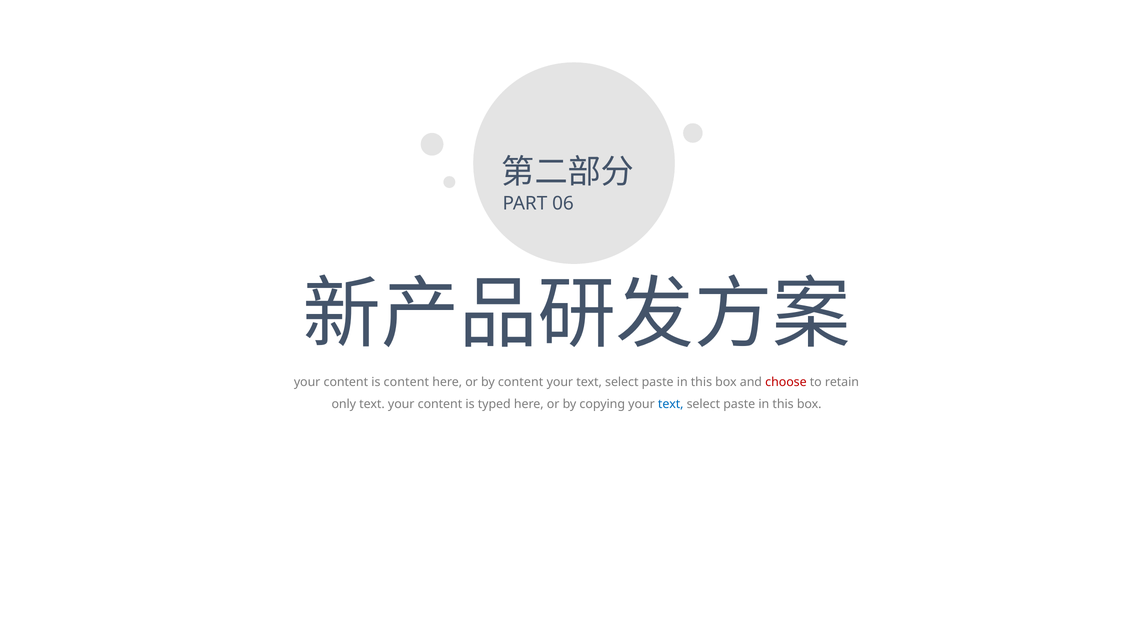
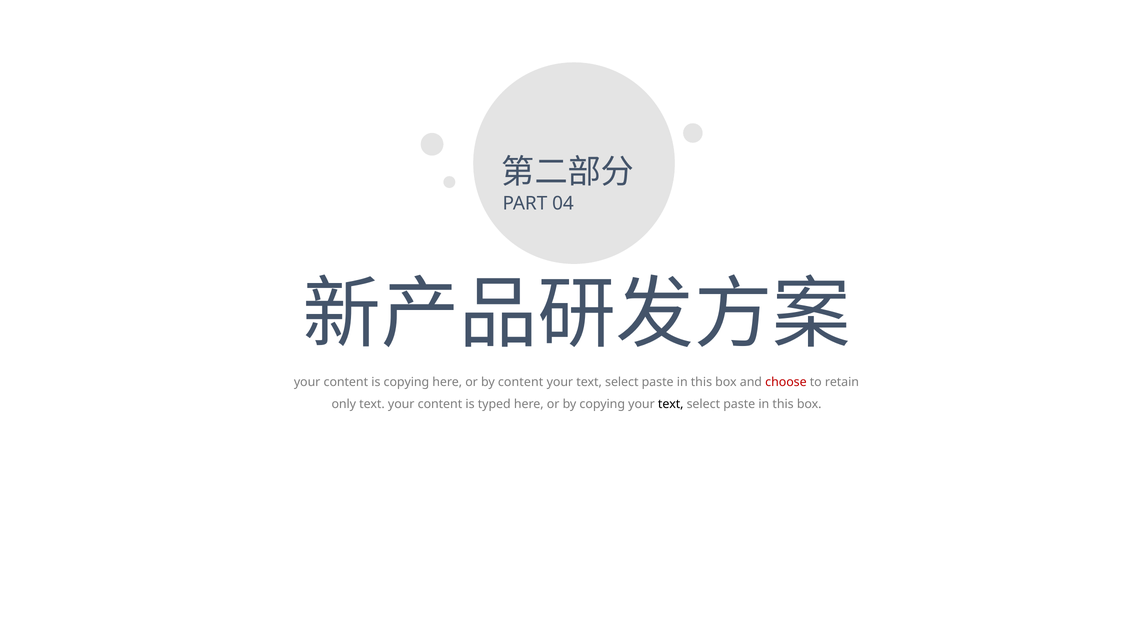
06: 06 -> 04 (563, 203)
is content: content -> copying (406, 382)
text colour: blue -> black (671, 404)
